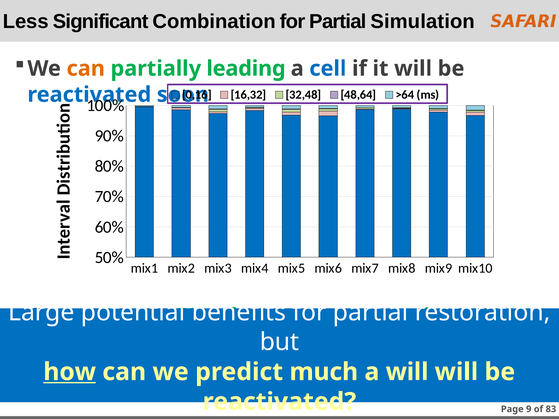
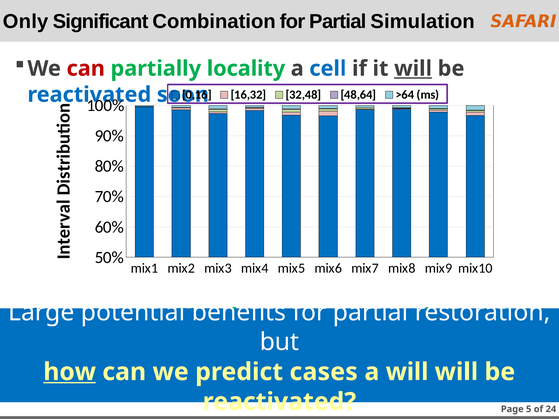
Less: Less -> Only (26, 22)
can colour: orange -> red (86, 69)
leading: leading -> locality (246, 69)
will underline: none -> present (413, 69)
much: much -> cases (324, 372)
9: 9 -> 5 (529, 409)
83: 83 -> 24 (551, 409)
